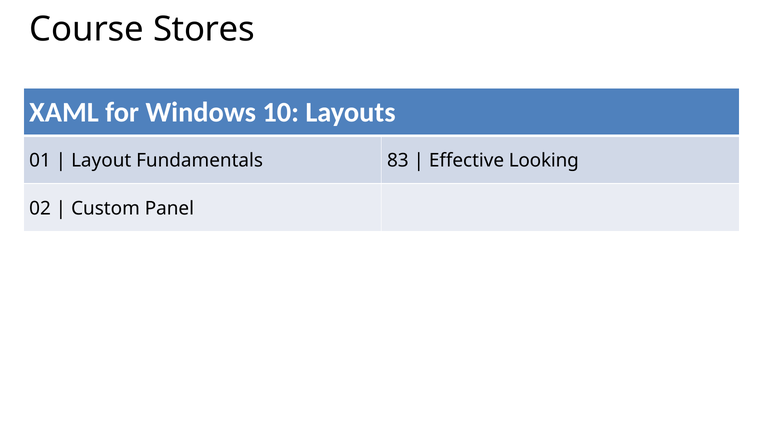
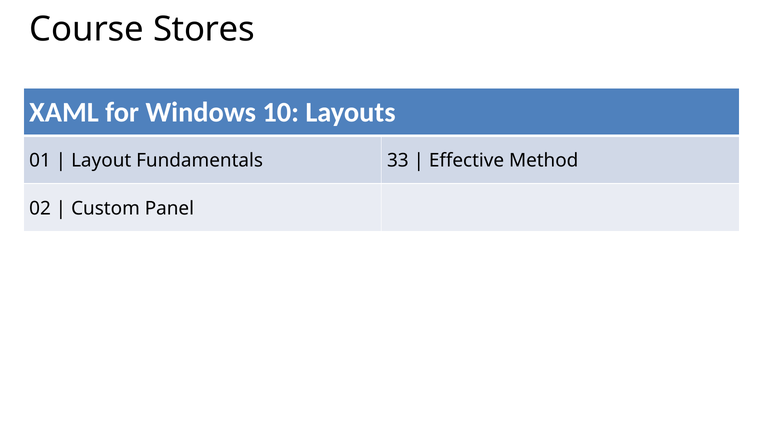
83: 83 -> 33 (398, 161)
Looking: Looking -> Method (544, 161)
